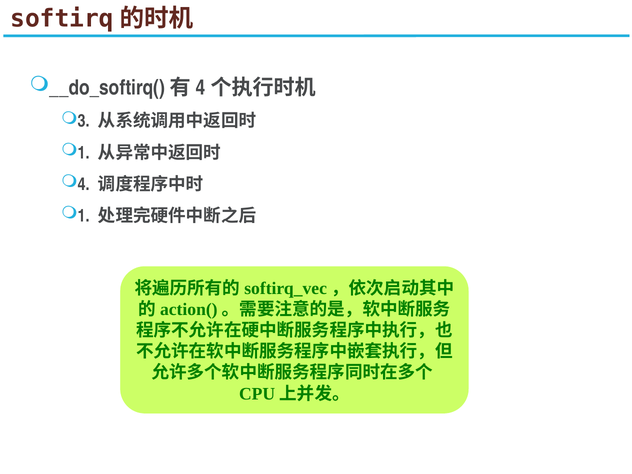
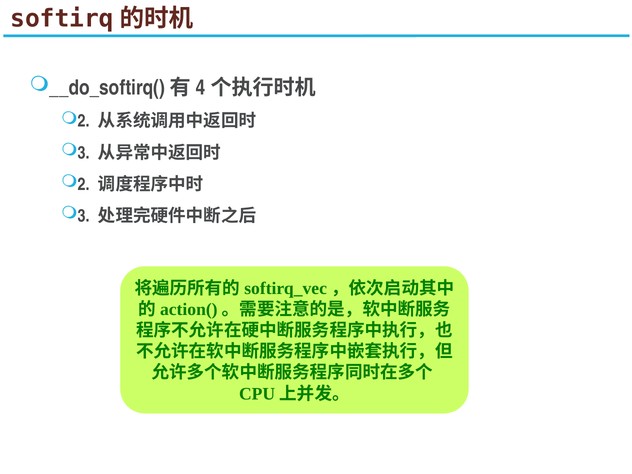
3: 3 -> 2 (84, 121)
1: 1 -> 3 (84, 153)
4: 4 -> 2 (84, 184)
1: 1 -> 3 (84, 216)
